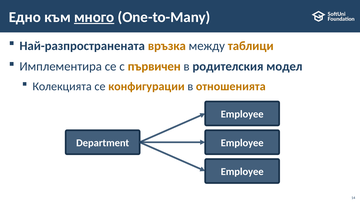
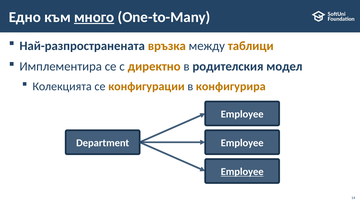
първичен: първичен -> директно (154, 66)
отношенията: отношенията -> конфигурира (231, 86)
Employee underline: none -> present (242, 171)
